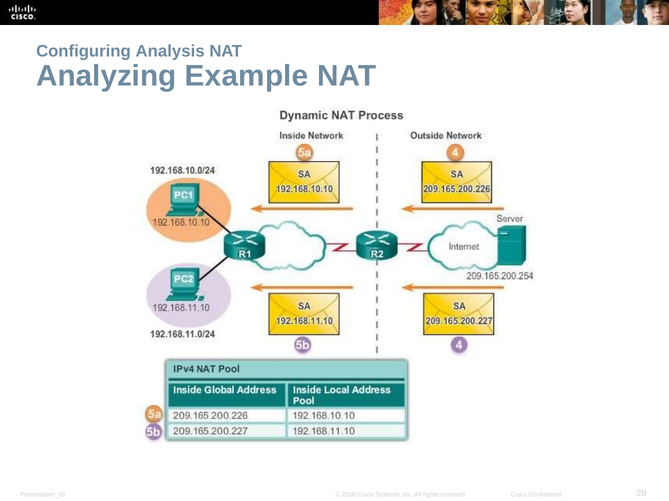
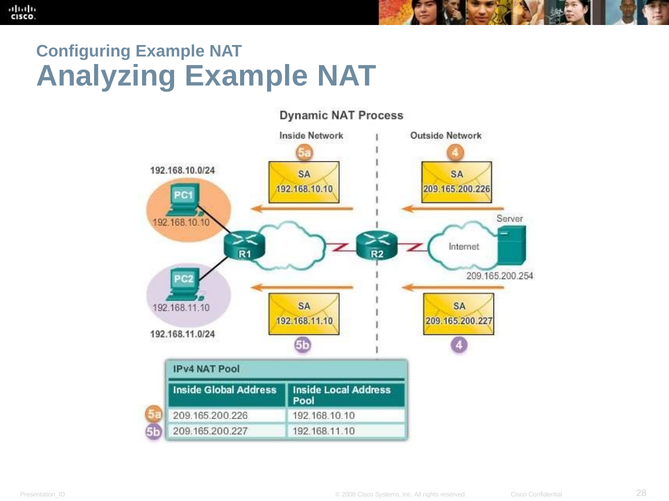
Configuring Analysis: Analysis -> Example (170, 51)
